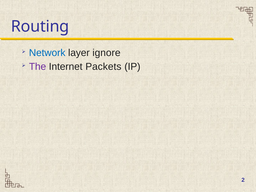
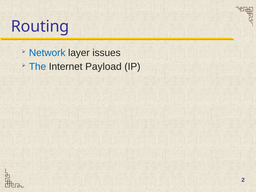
ignore: ignore -> issues (107, 53)
The colour: purple -> blue (38, 67)
Packets: Packets -> Payload (103, 67)
